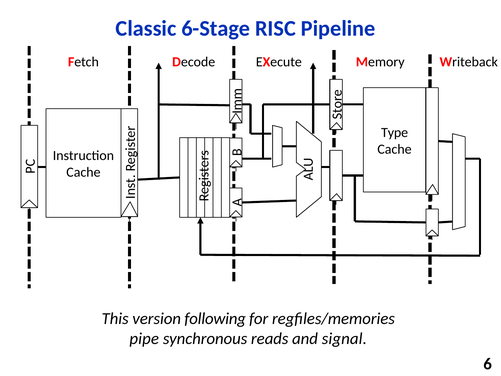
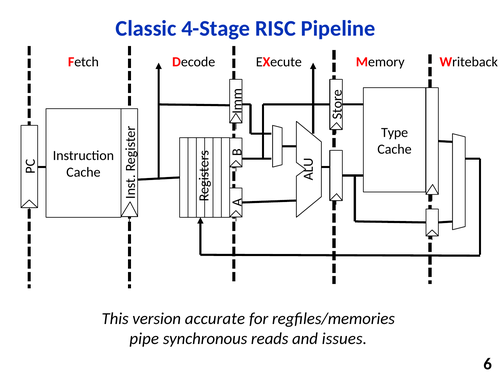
6-Stage: 6-Stage -> 4-Stage (216, 28)
following: following -> accurate (215, 318)
signal: signal -> issues (344, 338)
